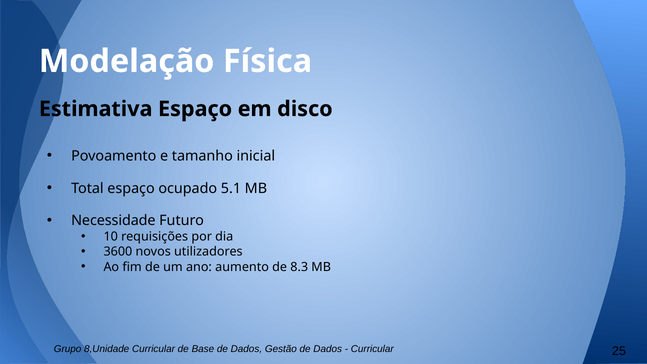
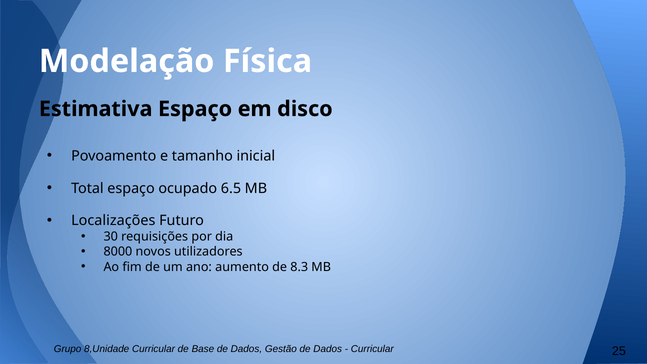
5.1: 5.1 -> 6.5 (231, 188)
Necessidade: Necessidade -> Localizações (113, 221)
10: 10 -> 30 (111, 237)
3600: 3600 -> 8000 (118, 252)
